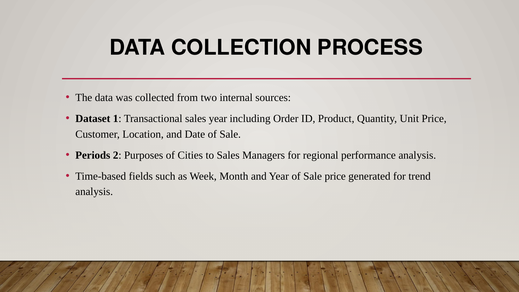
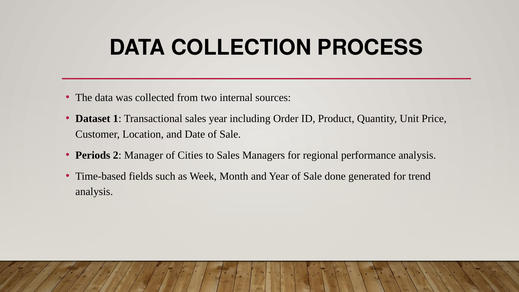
Purposes: Purposes -> Manager (144, 155)
Sale price: price -> done (335, 176)
